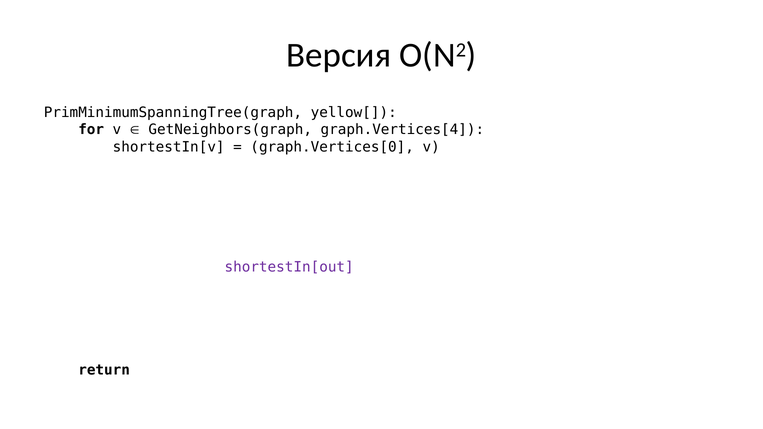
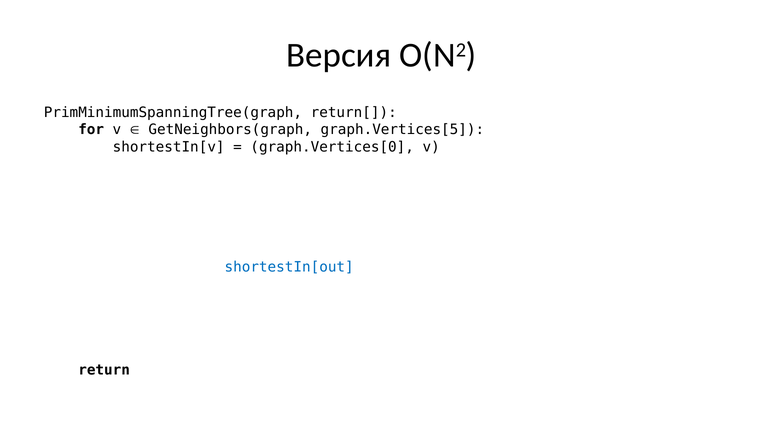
yellow[: yellow[ -> return[ (354, 113)
graph.Vertices[4: graph.Vertices[4 -> graph.Vertices[5 (402, 130)
shortestIn[out colour: purple -> blue (289, 267)
